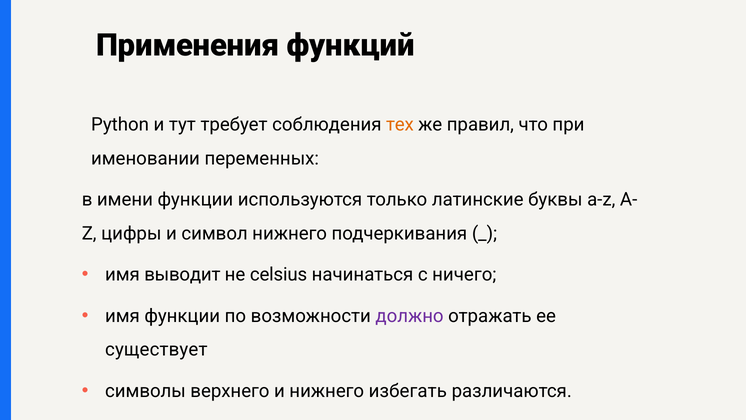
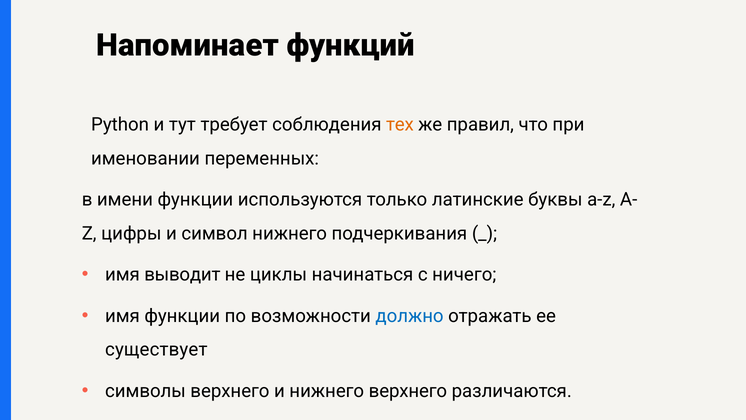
Применения: Применения -> Напоминает (188, 46)
celsius: celsius -> циклы (278, 275)
должно colour: purple -> blue (410, 316)
нижнего избегать: избегать -> верхнего (408, 391)
